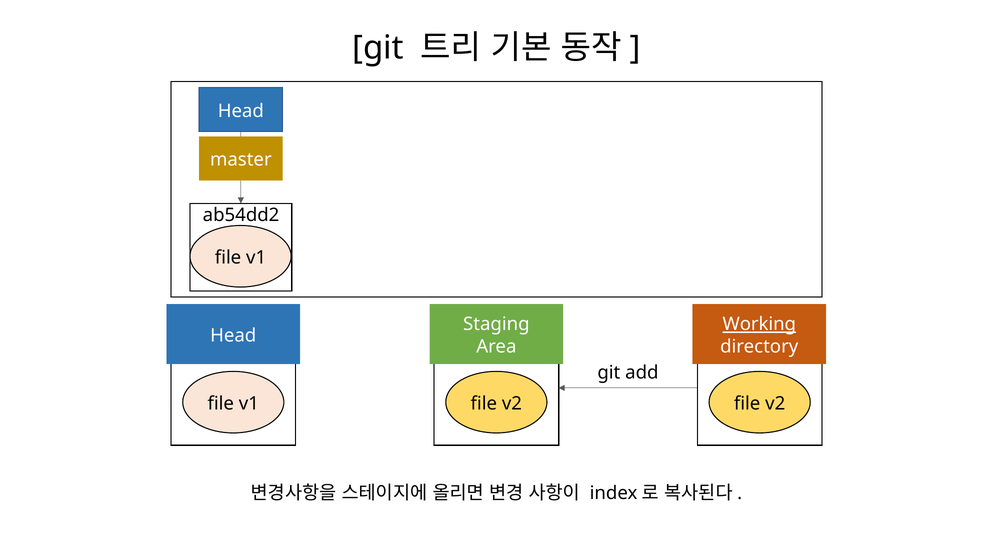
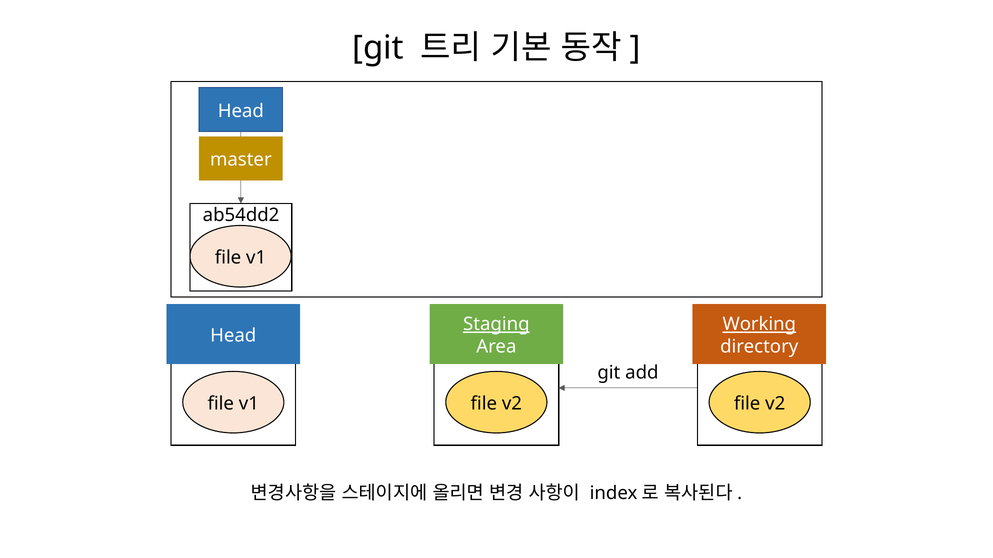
Staging underline: none -> present (496, 325)
